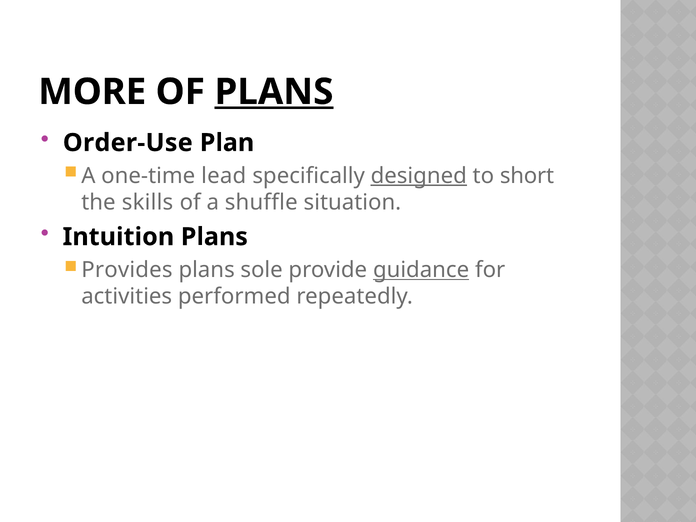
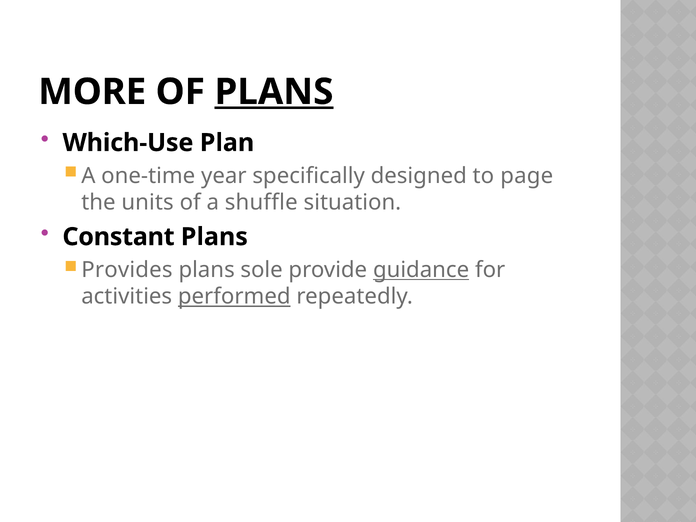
Order-Use: Order-Use -> Which-Use (128, 143)
lead: lead -> year (224, 176)
designed underline: present -> none (419, 176)
short: short -> page (527, 176)
skills: skills -> units (148, 202)
Intuition: Intuition -> Constant (119, 237)
performed underline: none -> present (234, 297)
